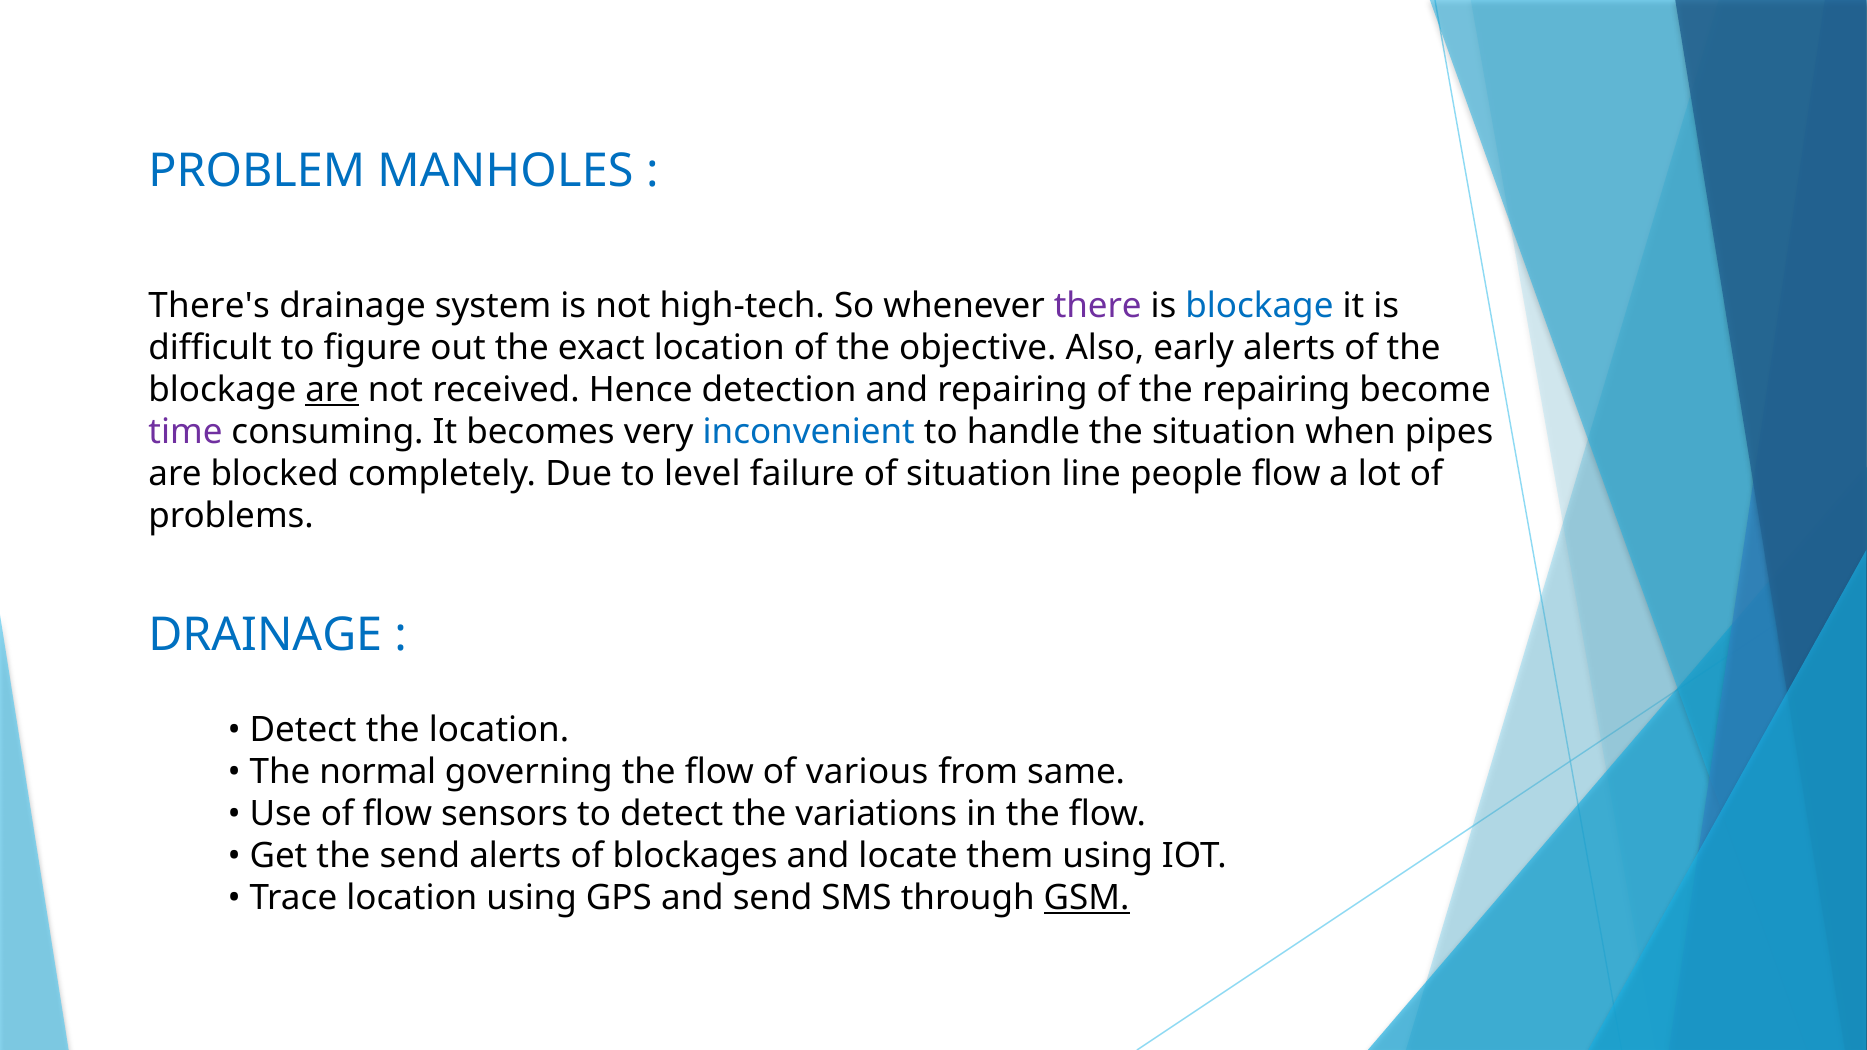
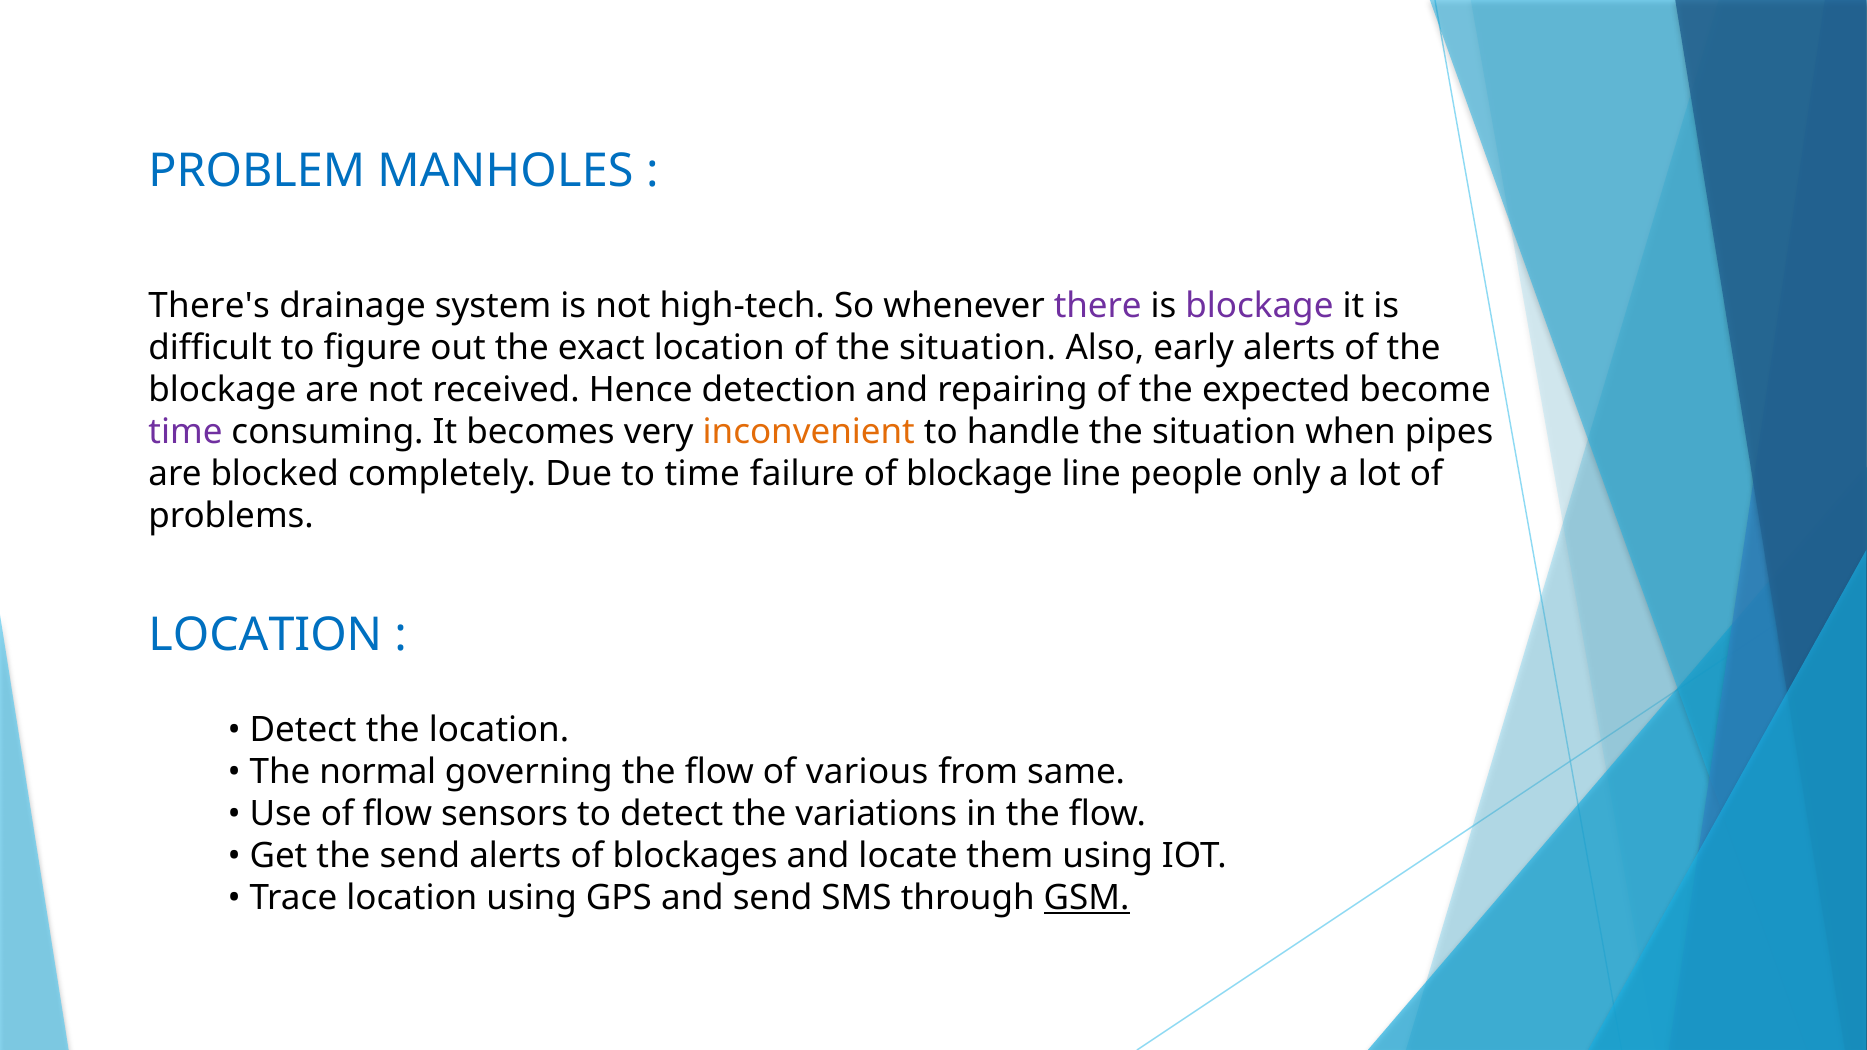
blockage colour: blue -> purple (1259, 306)
of the objective: objective -> situation (978, 348)
are underline: present -> none (332, 390)
the repairing: repairing -> expected (1276, 390)
inconvenient colour: blue -> orange (809, 432)
to level: level -> time (702, 474)
of situation: situation -> blockage (979, 474)
people flow: flow -> only (1286, 474)
DRAINAGE: DRAINAGE -> LOCATION (265, 636)
